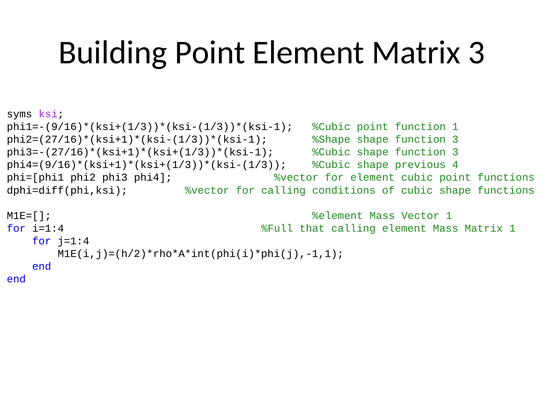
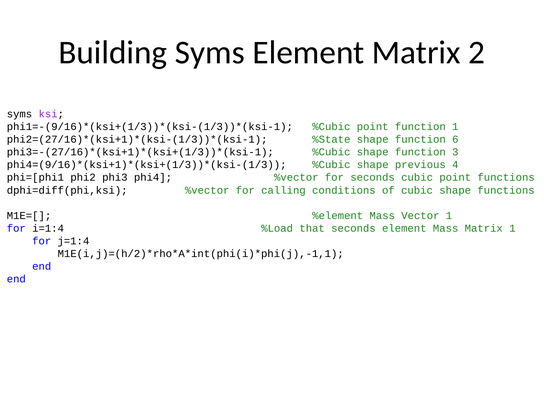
Building Point: Point -> Syms (210, 53)
Matrix 3: 3 -> 2 (477, 53)
%Shape: %Shape -> %State (331, 139)
3: 3 -> 6 (455, 139)
for element: element -> seconds (373, 178)
%Full: %Full -> %Load (277, 228)
that calling: calling -> seconds (353, 228)
